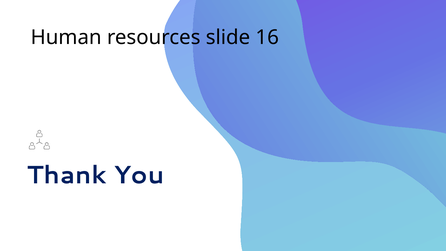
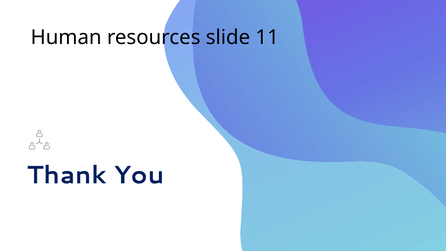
16: 16 -> 11 (267, 37)
